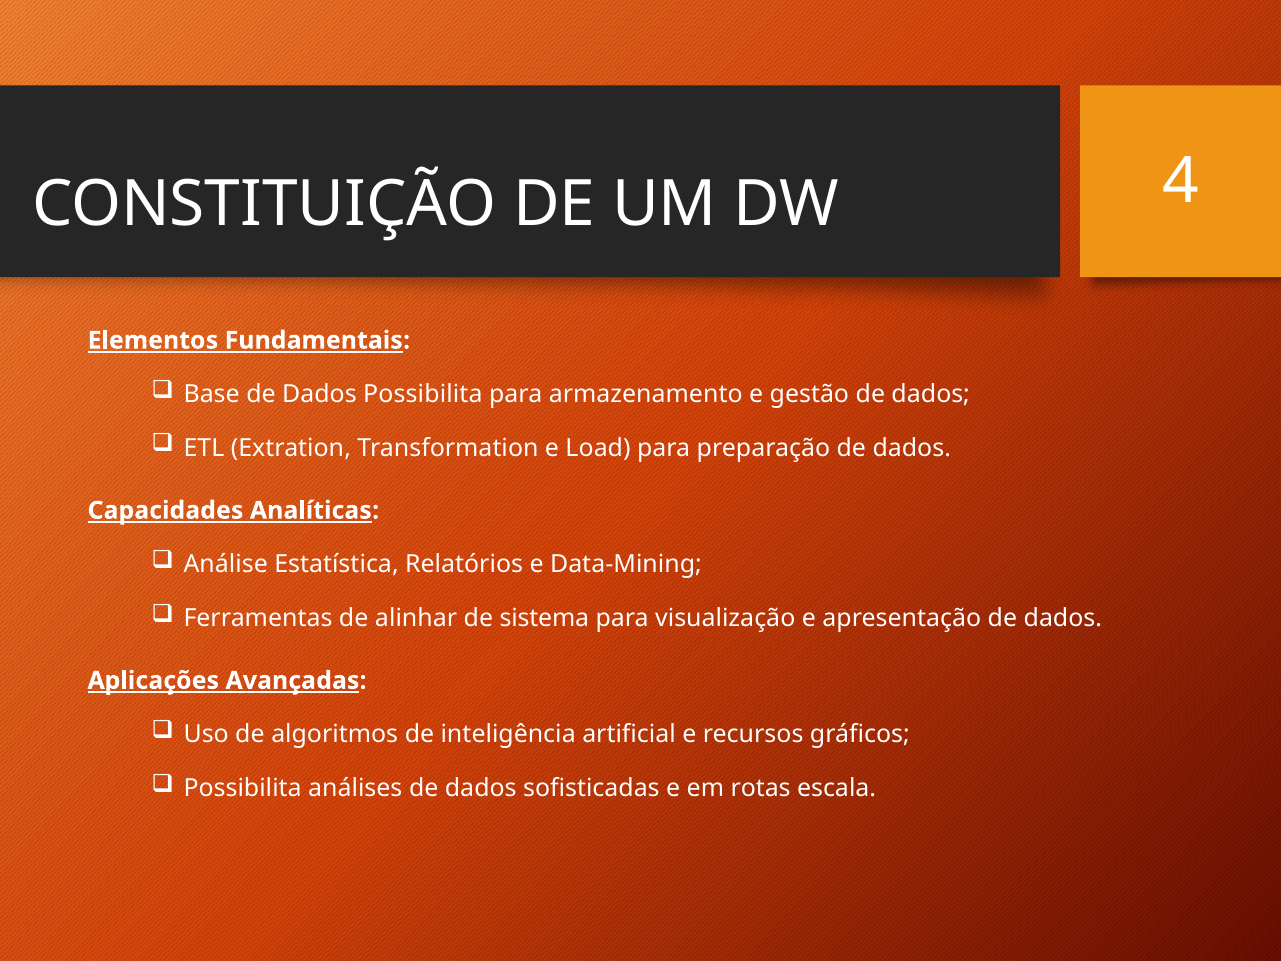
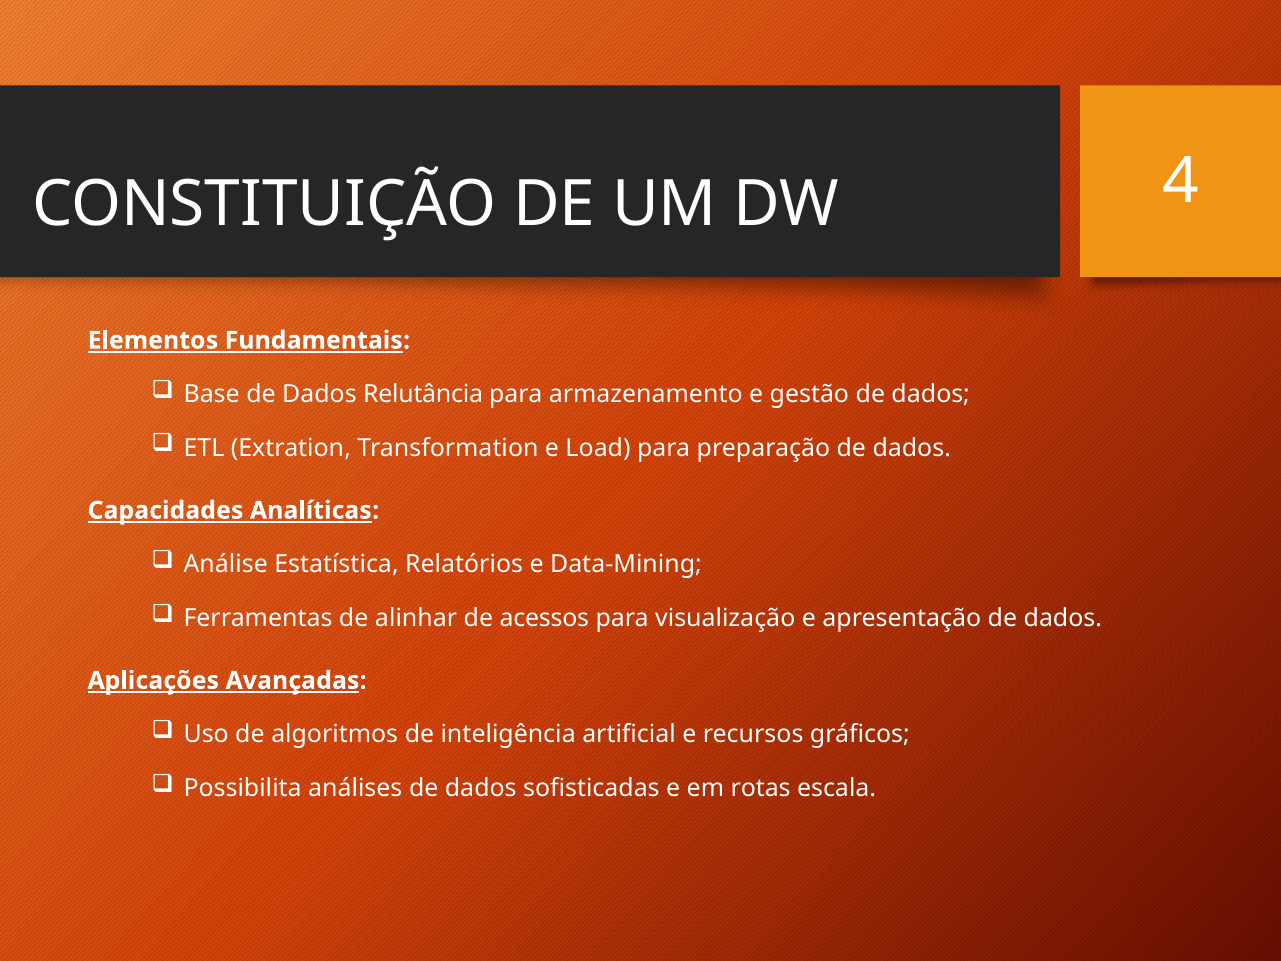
Dados Possibilita: Possibilita -> Relutância (423, 394)
sistema: sistema -> acessos (544, 618)
